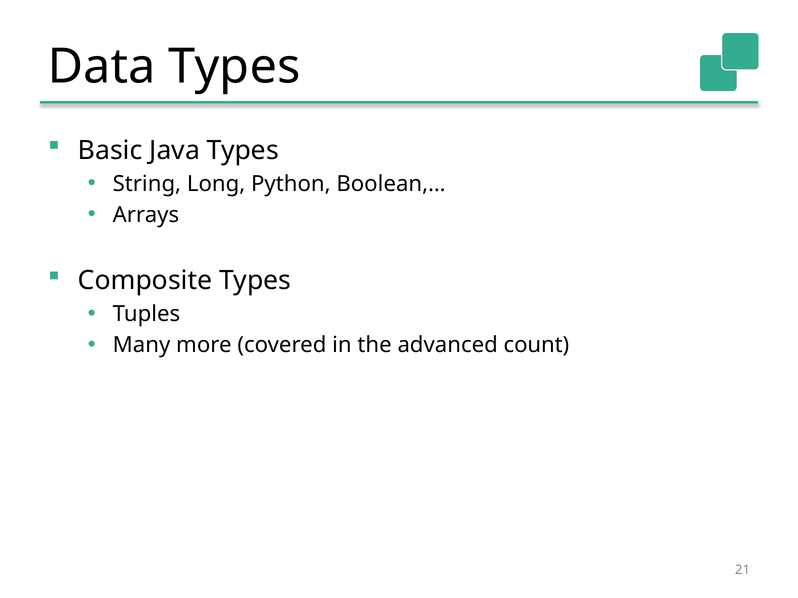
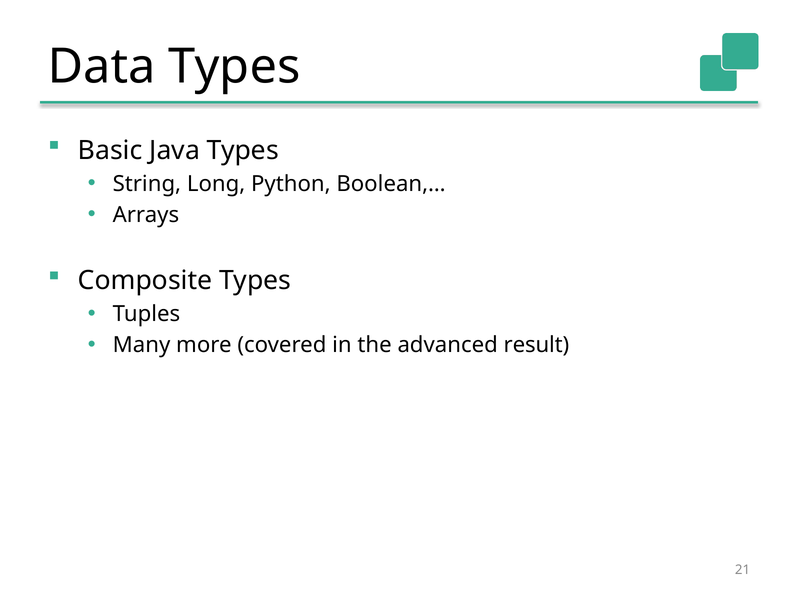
count: count -> result (536, 345)
